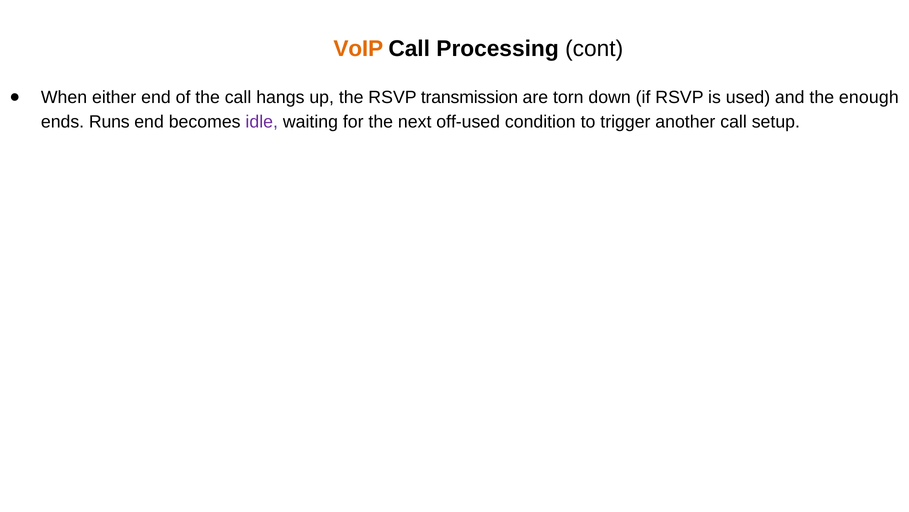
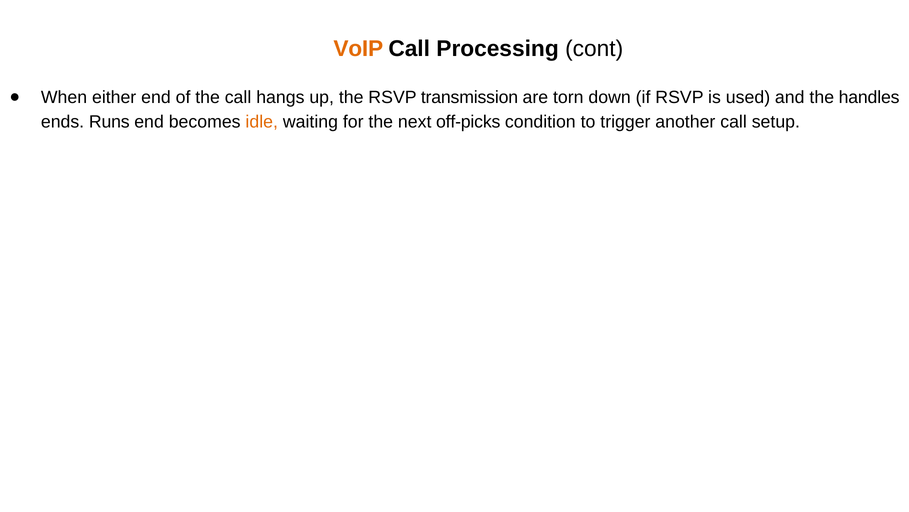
enough: enough -> handles (869, 97)
idle colour: purple -> orange (262, 122)
off-used: off-used -> off-picks (468, 122)
